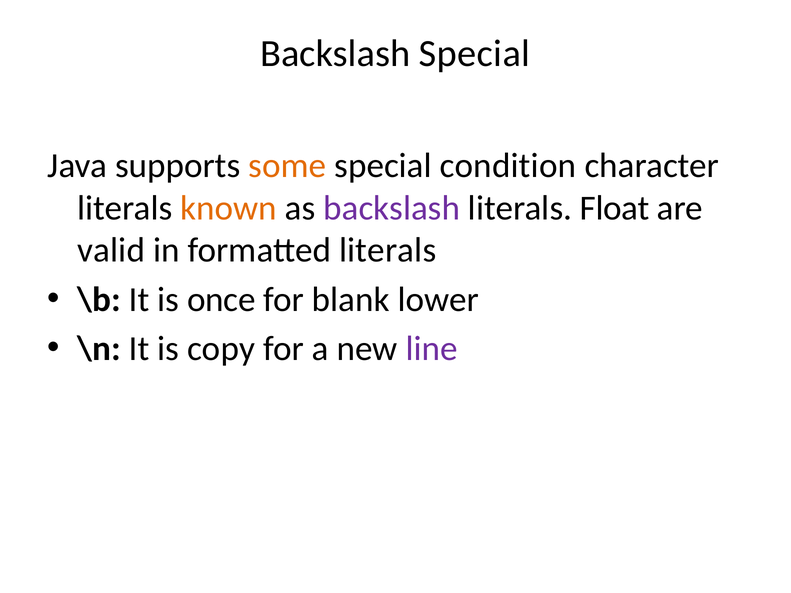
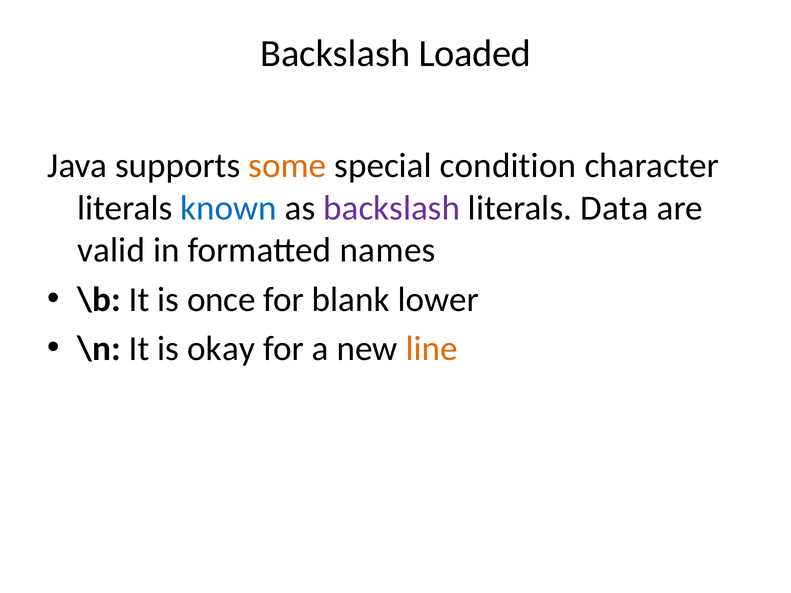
Backslash Special: Special -> Loaded (475, 53)
known colour: orange -> blue (229, 208)
Float: Float -> Data (614, 208)
formatted literals: literals -> names (388, 250)
copy: copy -> okay (221, 349)
line colour: purple -> orange (432, 349)
